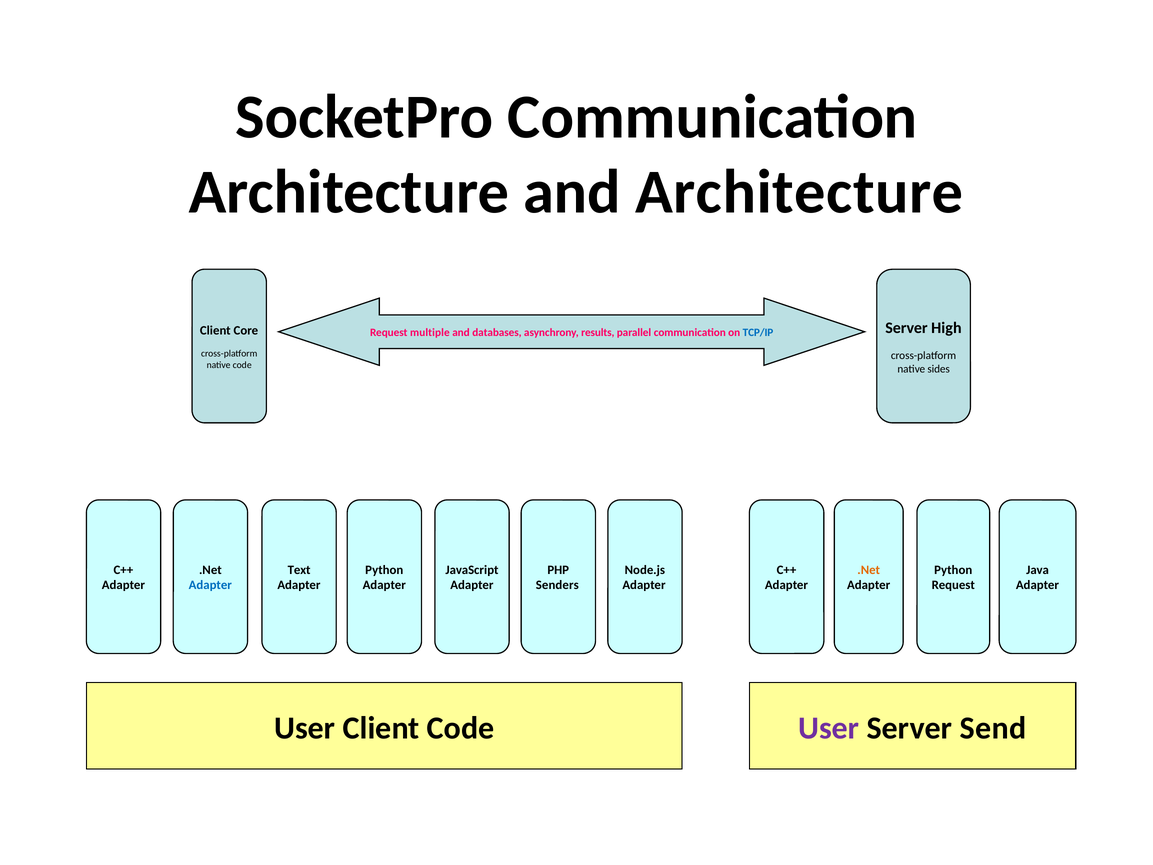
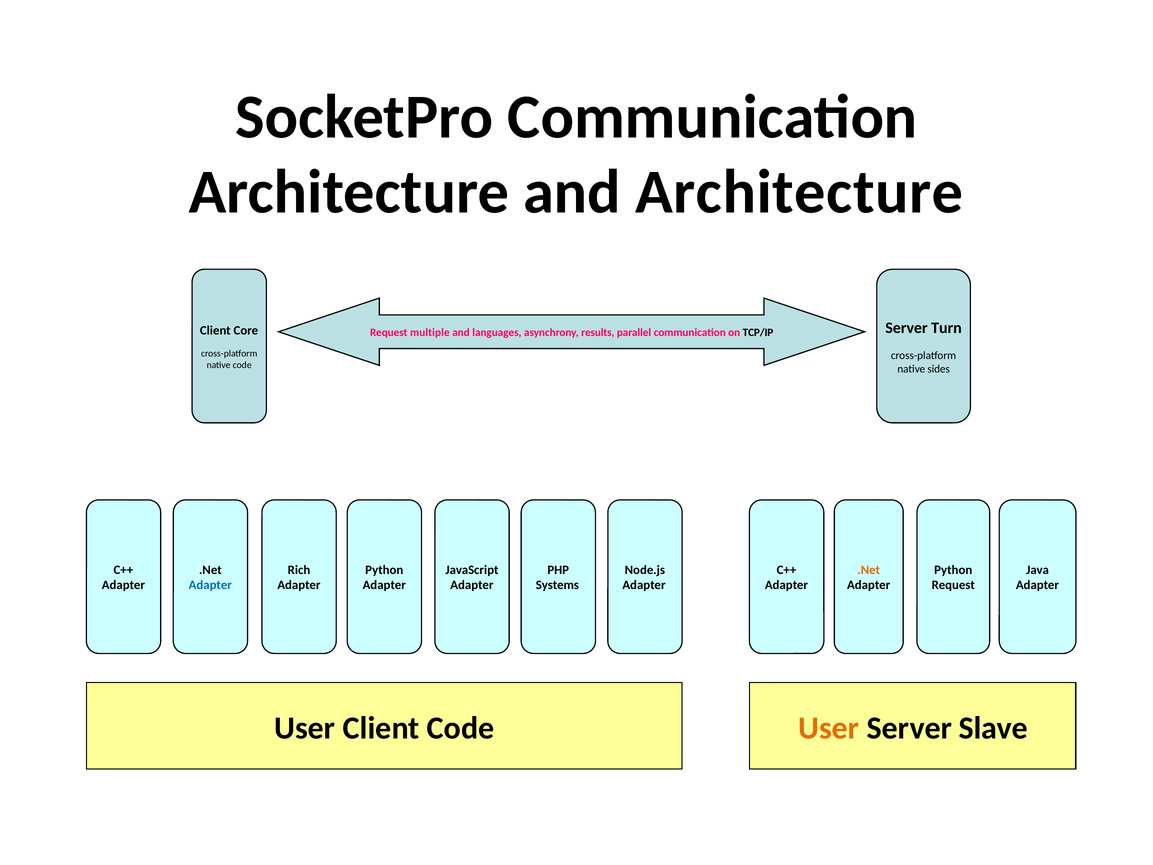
High: High -> Turn (946, 328)
databases: databases -> languages (497, 332)
TCP/IP colour: blue -> black (758, 332)
Text: Text -> Rich (299, 570)
Senders: Senders -> Systems (557, 585)
User colour: purple -> orange (829, 728)
Send: Send -> Slave (993, 728)
